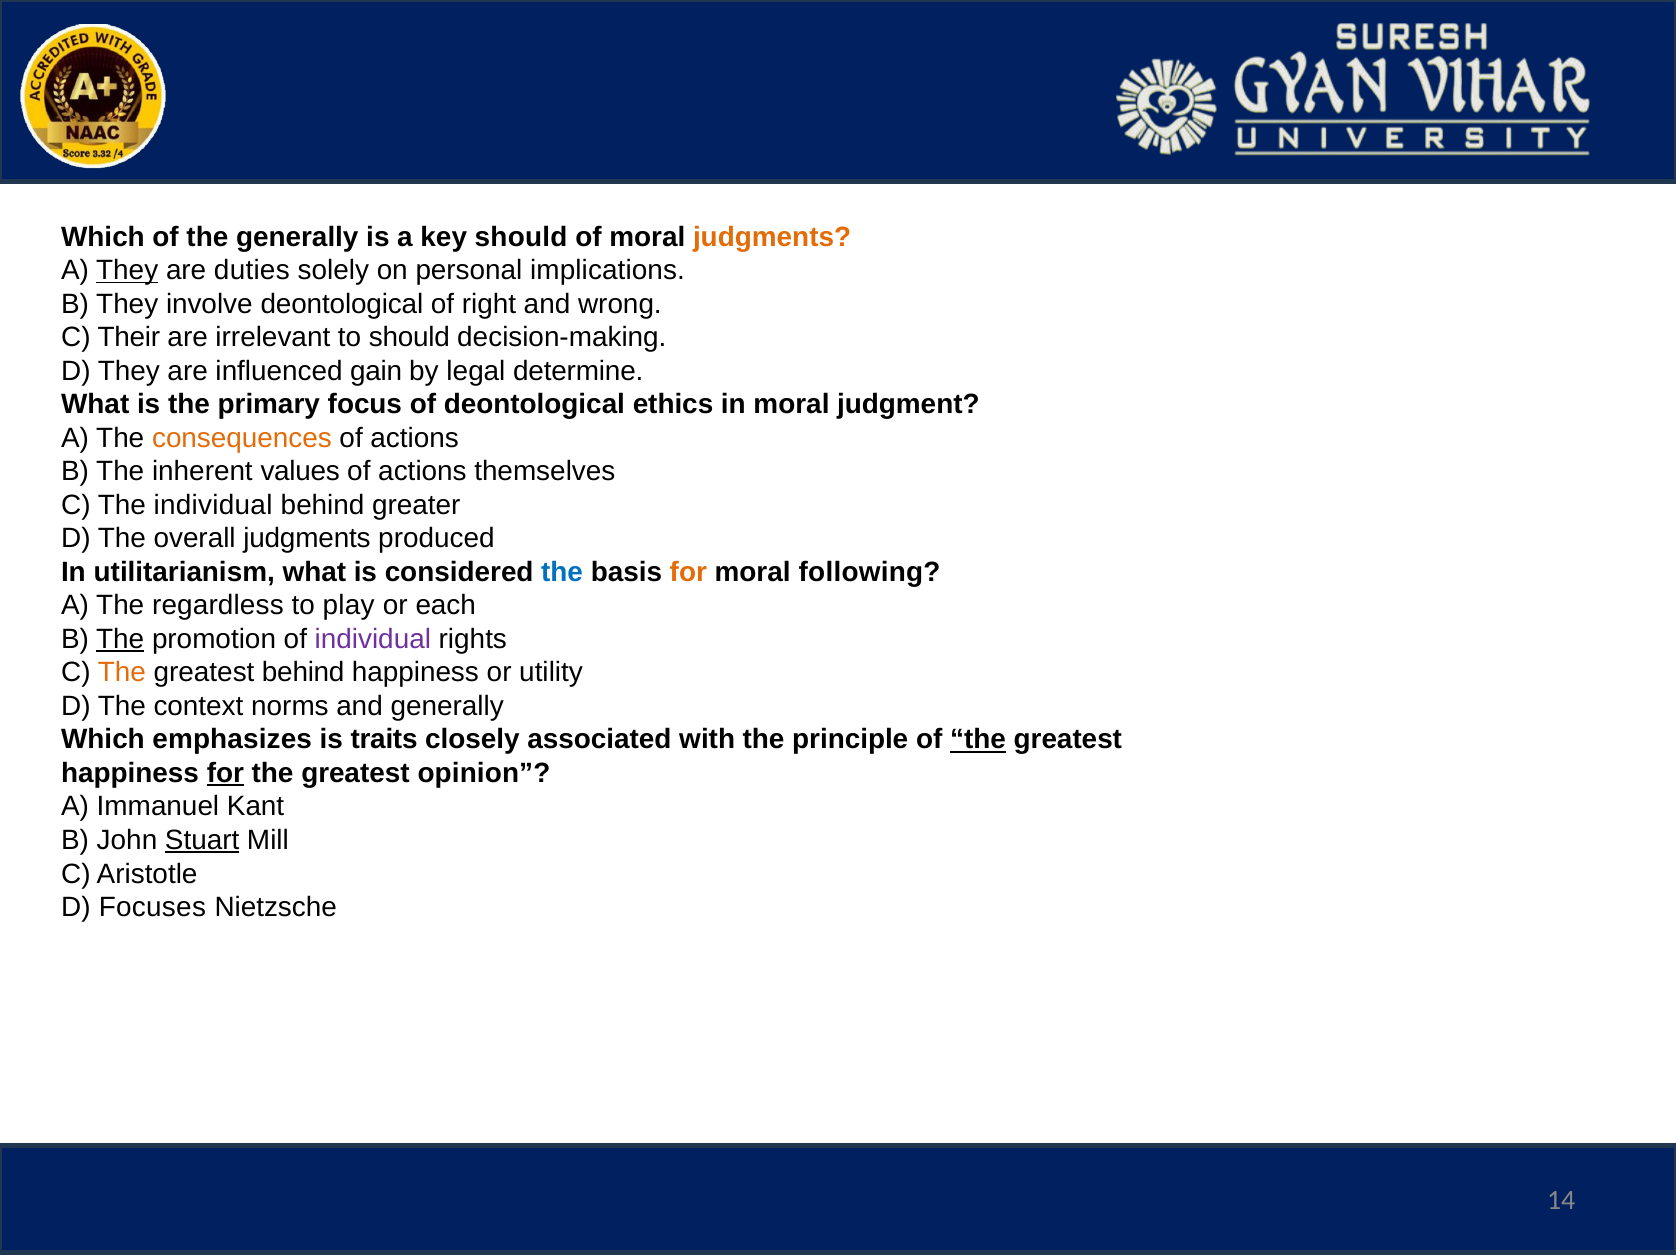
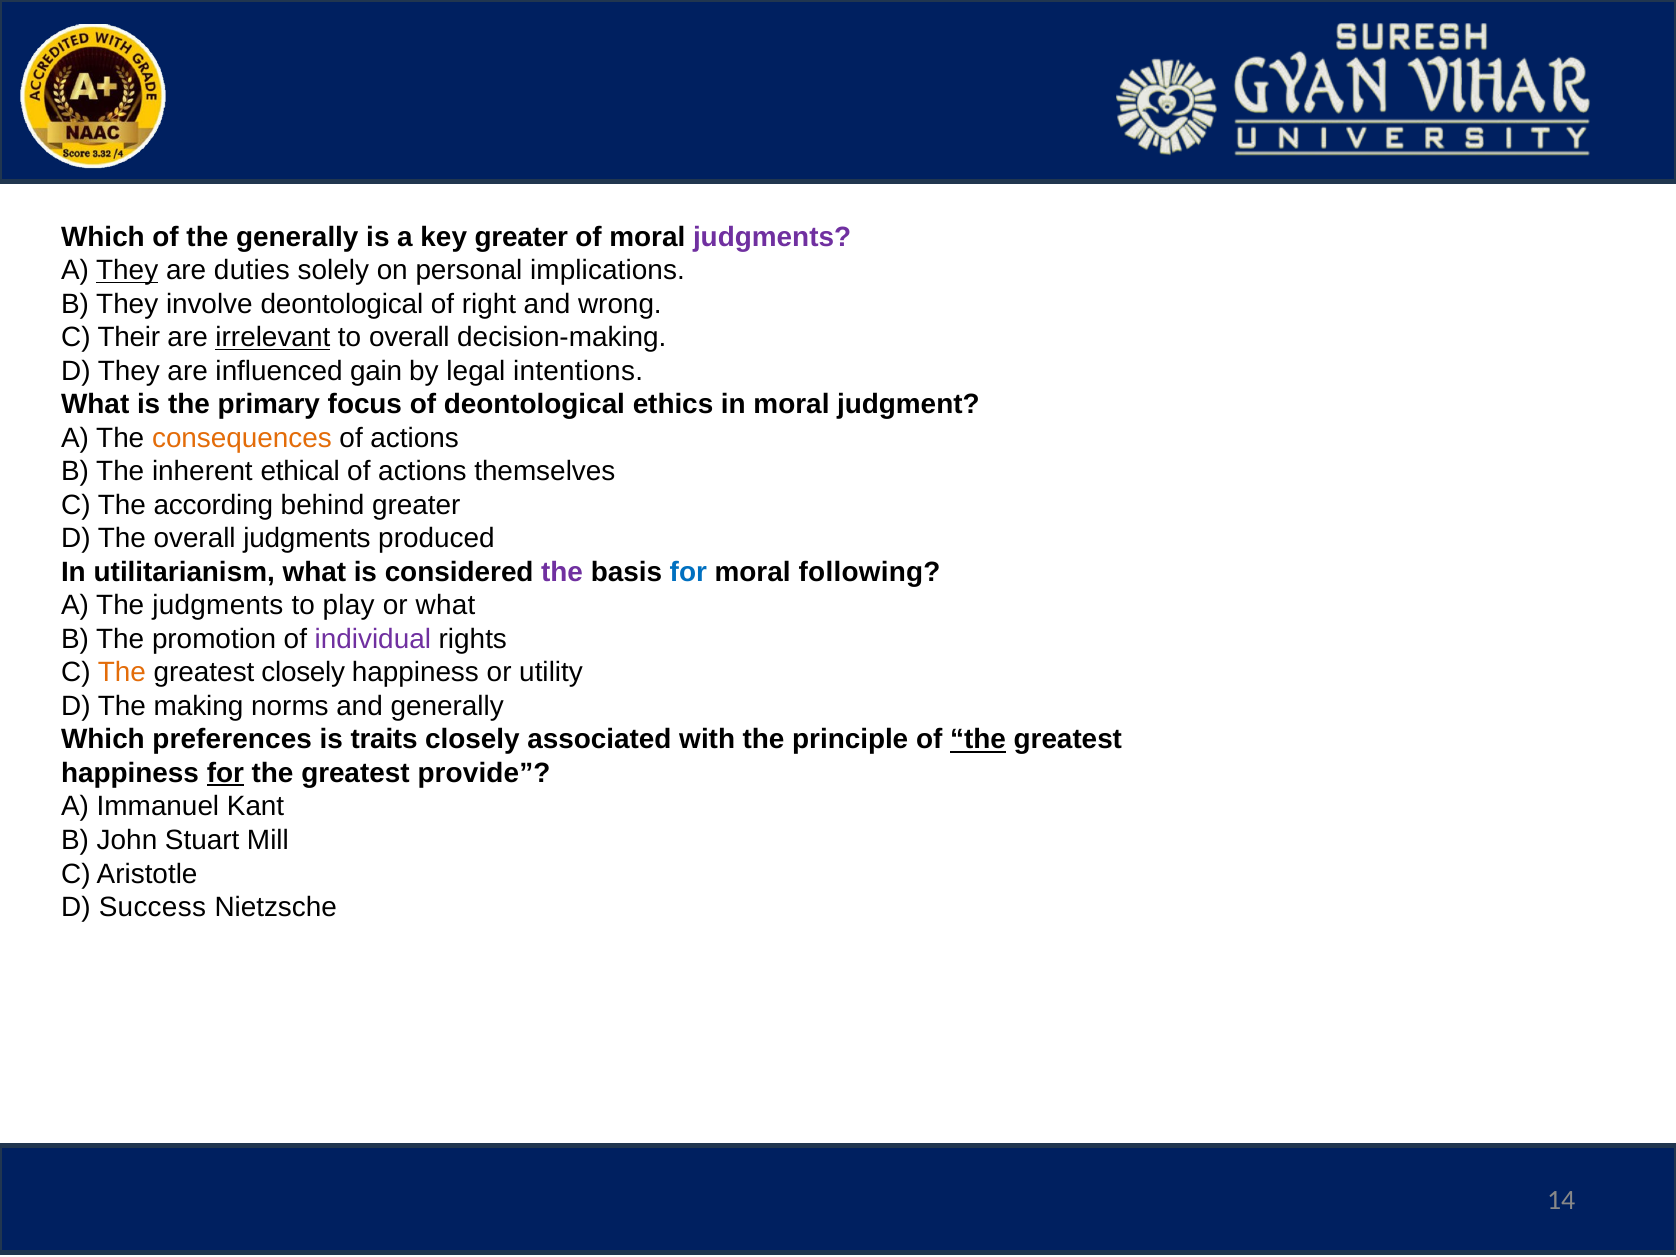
key should: should -> greater (521, 237)
judgments colour: orange -> purple (772, 237)
irrelevant underline: none -> present (273, 337)
to should: should -> overall (409, 337)
determine: determine -> intentions (578, 371)
values: values -> ethical (300, 472)
The individual: individual -> according (213, 505)
the colour: blue -> purple (562, 572)
for colour: orange -> blue (688, 572)
The regardless: regardless -> judgments (218, 606)
or each: each -> what (445, 606)
The underline: present -> none (120, 639)
greatest behind: behind -> closely (303, 673)
context: context -> making (198, 706)
emphasizes: emphasizes -> preferences (232, 740)
opinion: opinion -> provide (484, 773)
Stuart underline: present -> none (202, 840)
Focuses: Focuses -> Success (152, 907)
